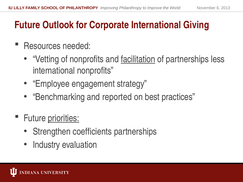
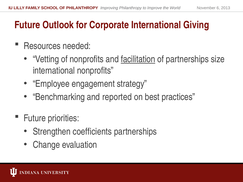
less: less -> size (218, 59)
priorities underline: present -> none (64, 118)
Industry: Industry -> Change (46, 145)
